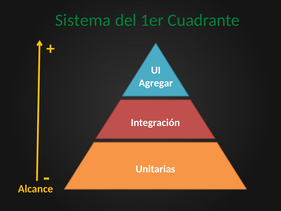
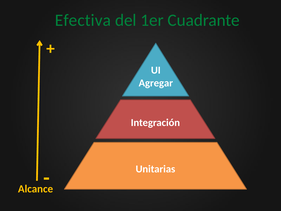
Sistema: Sistema -> Efectiva (83, 20)
